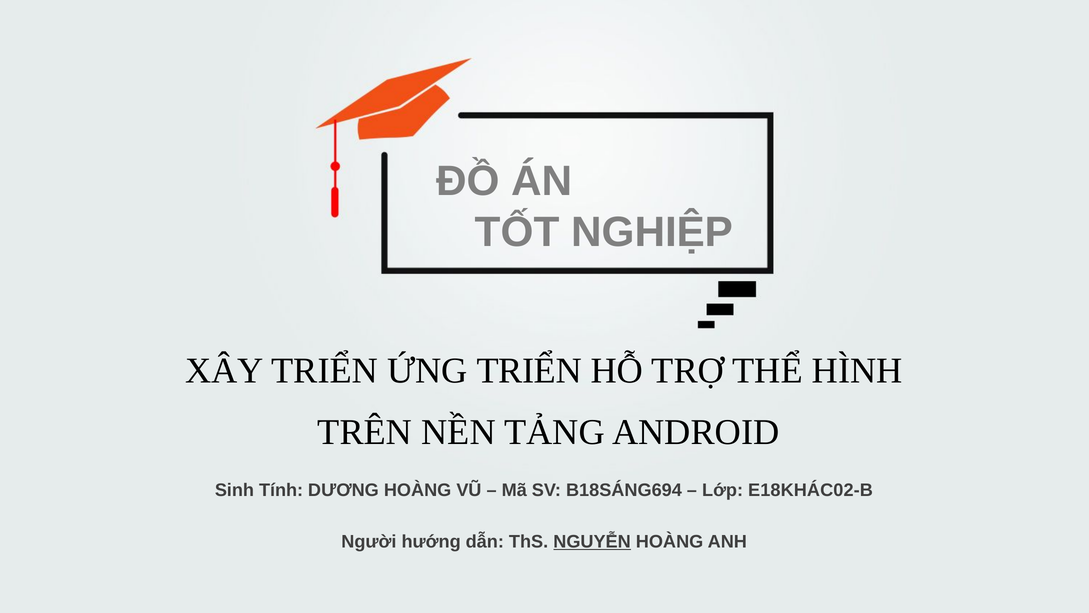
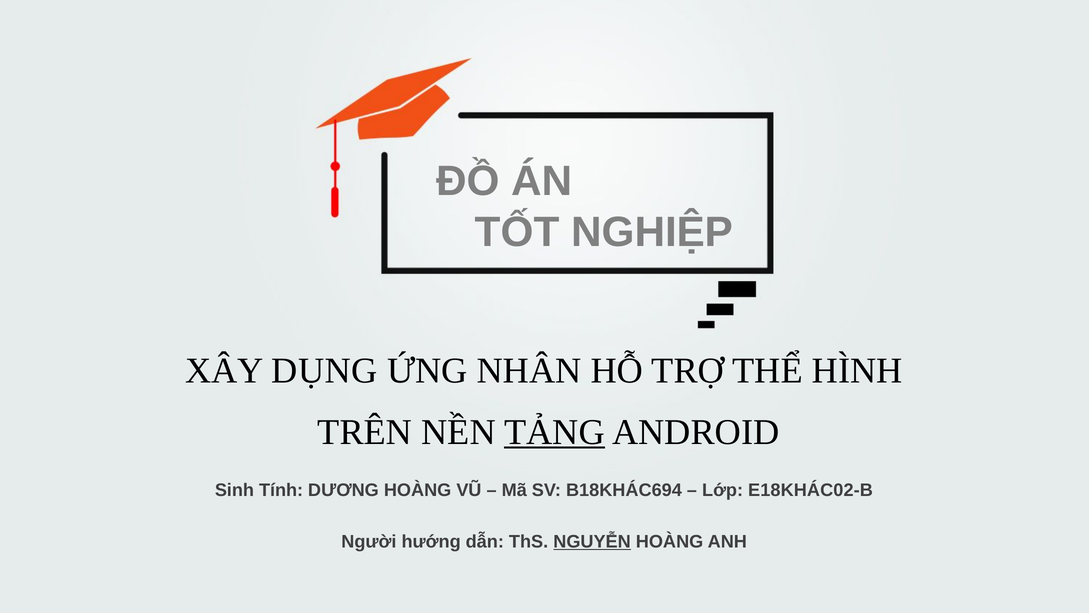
XÂY TRIỂN: TRIỂN -> DỤNG (324, 370)
ỨNG TRIỂN: TRIỂN -> NHÂN (529, 370)
TẢNG underline: none -> present (555, 432)
B18SÁNG694: B18SÁNG694 -> B18KHÁC694 (624, 490)
